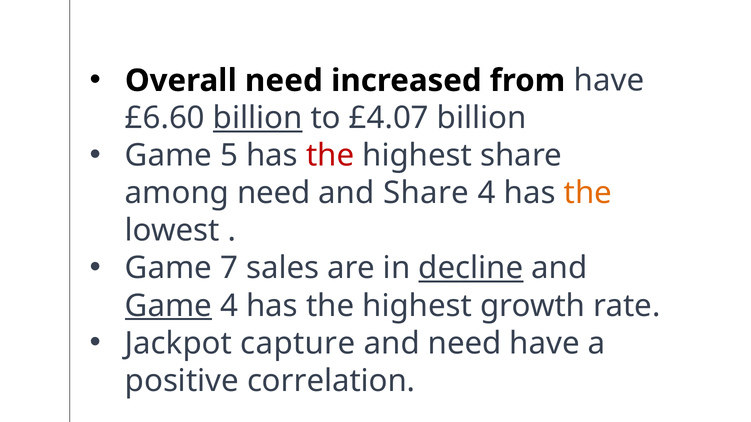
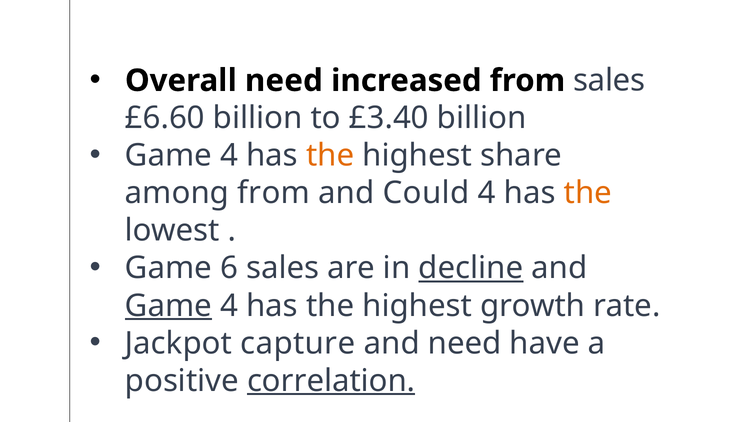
from have: have -> sales (609, 81)
billion underline: present -> none (258, 118)
£4.07: £4.07 -> £3.40 (389, 118)
5: 5 -> 4 (229, 156)
the colour: red -> orange (330, 156)
among need: need -> from (274, 193)
and Share: Share -> Could (426, 193)
7: 7 -> 6 (229, 268)
correlation underline: none -> present (331, 381)
